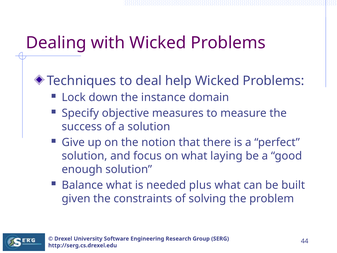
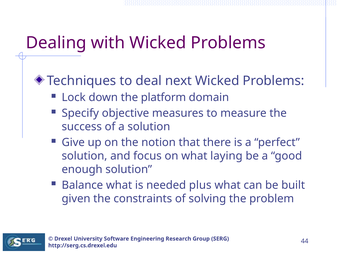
help: help -> next (179, 81)
instance: instance -> platform (163, 97)
